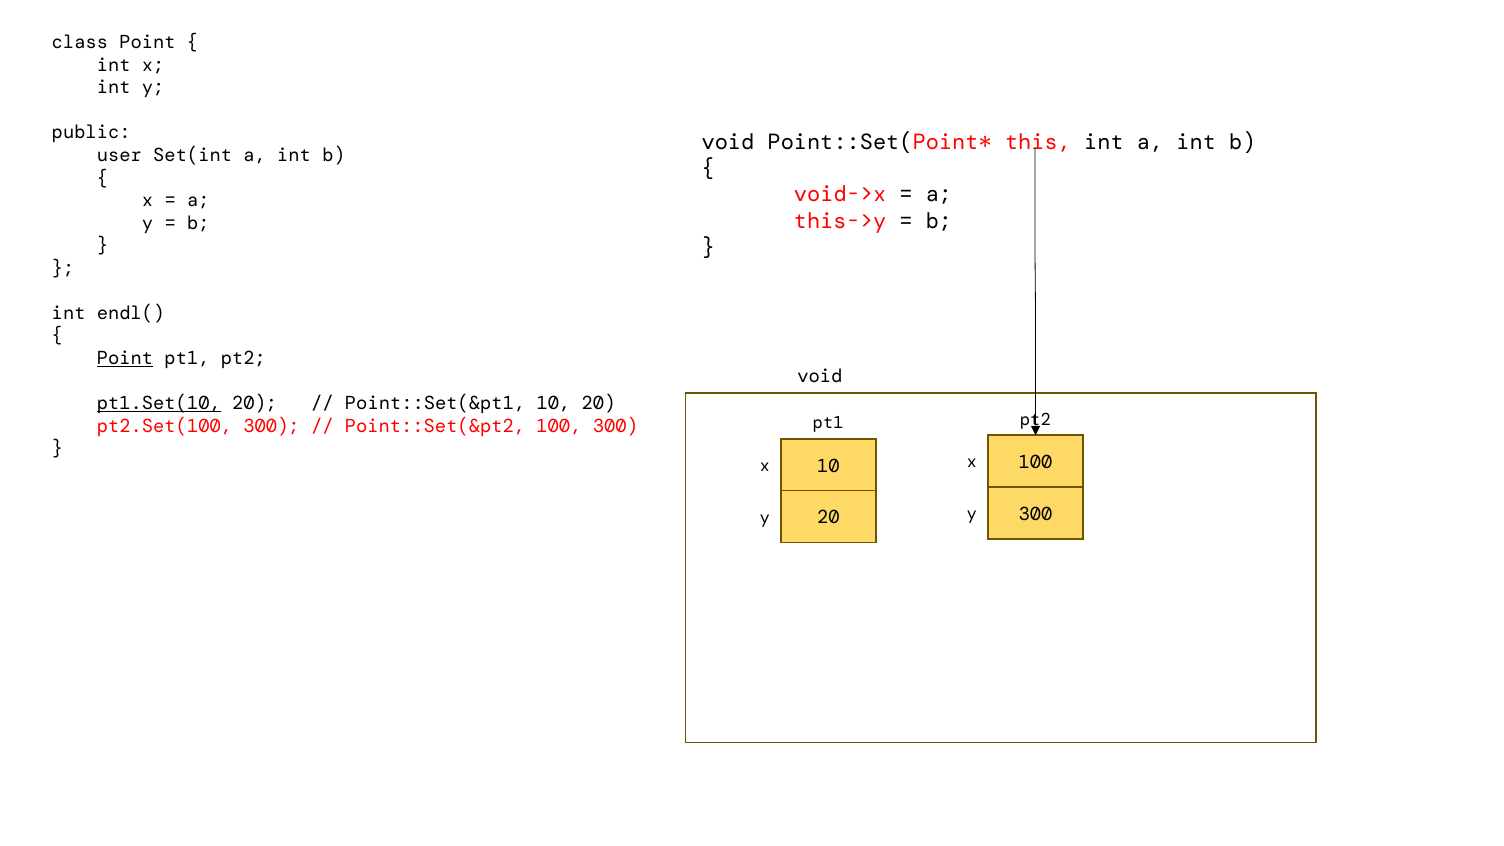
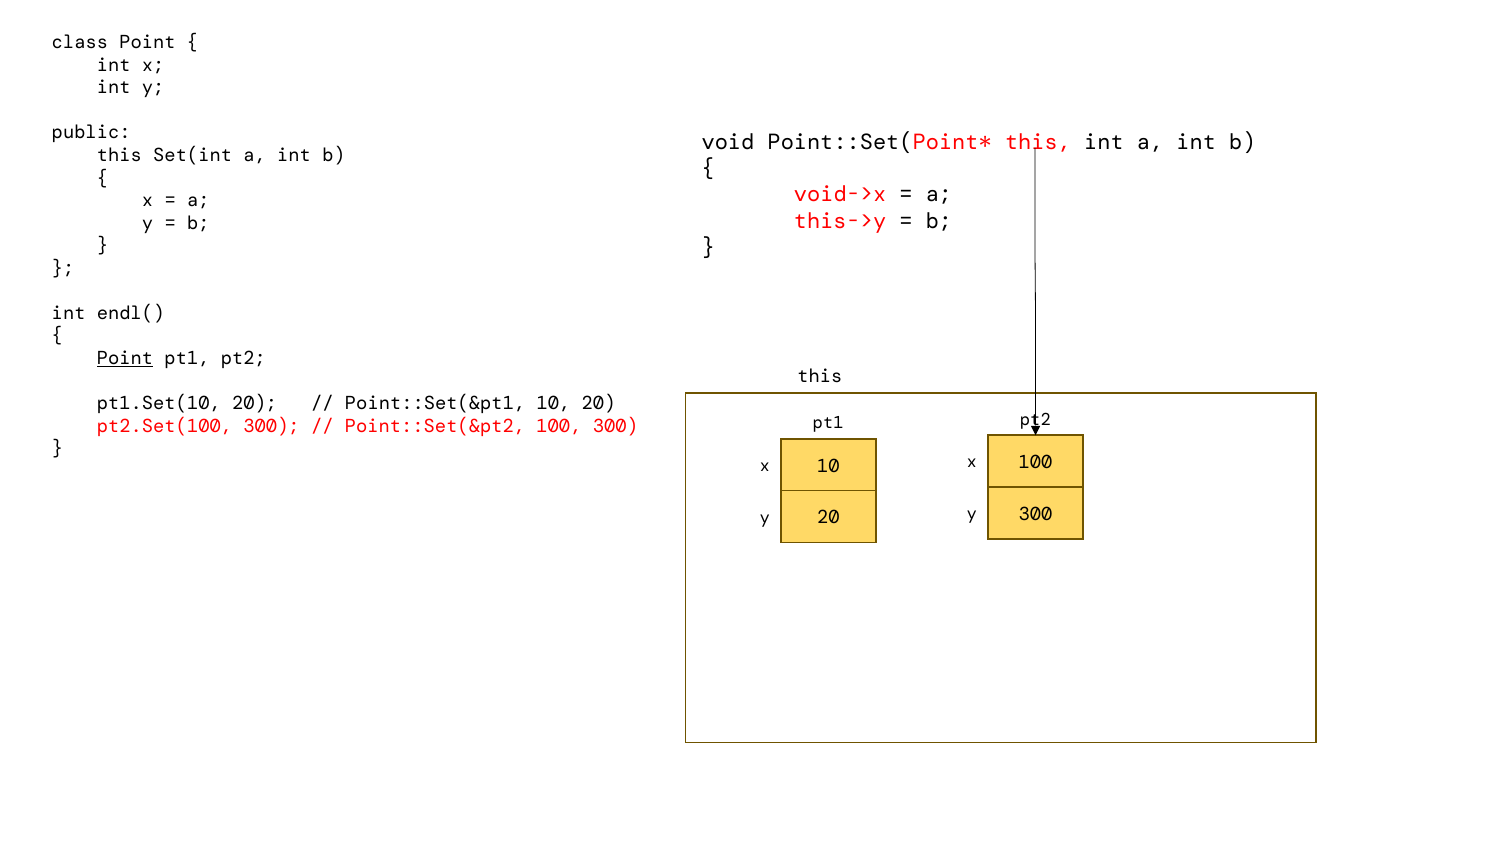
user: user -> this (119, 155)
void: void -> this (820, 376)
pt1.Set(10 underline: present -> none (159, 403)
